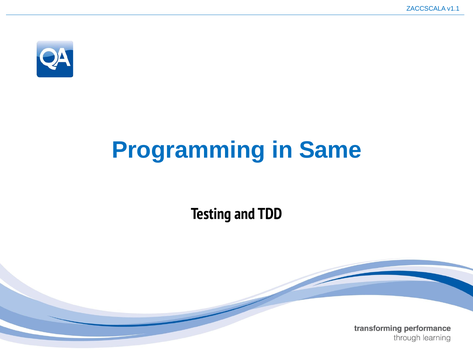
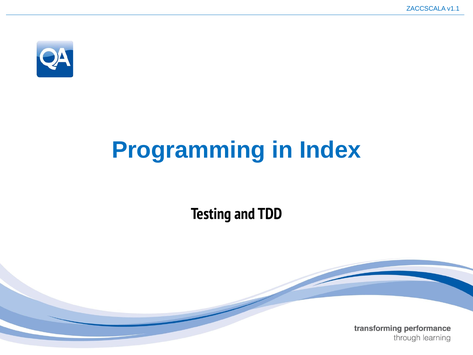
Same: Same -> Index (330, 150)
